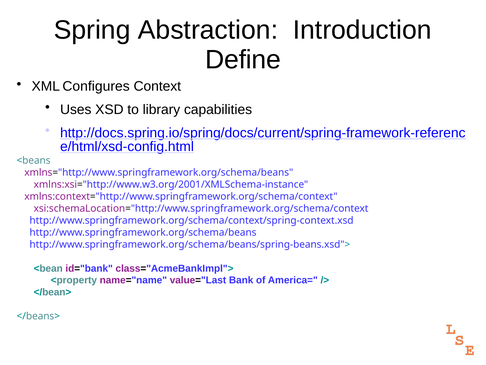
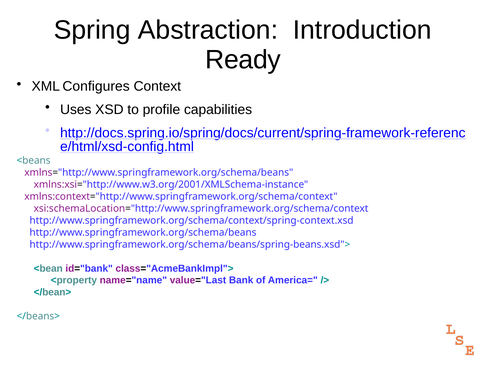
Define: Define -> Ready (243, 60)
library: library -> profile (161, 109)
